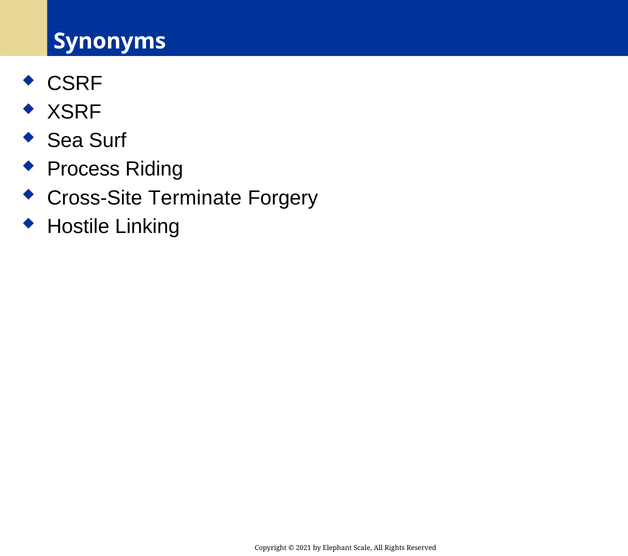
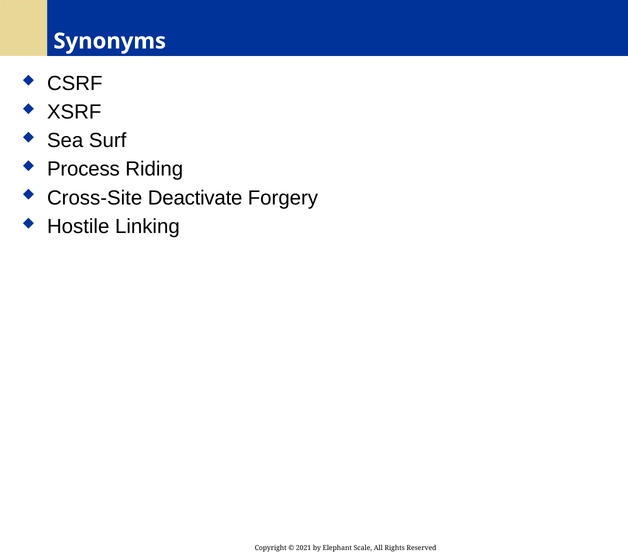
Terminate: Terminate -> Deactivate (195, 198)
